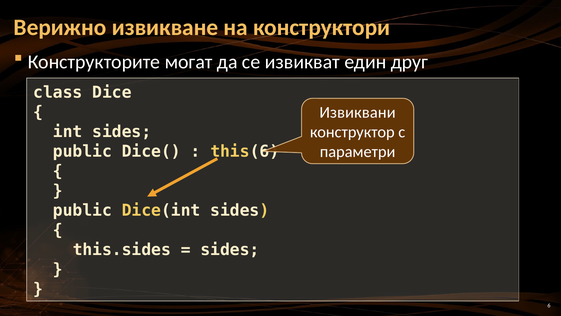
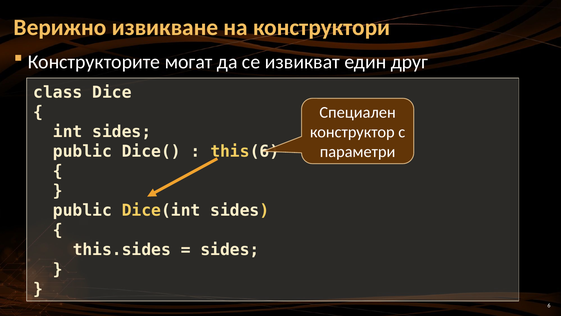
Извиквани: Извиквани -> Специален (358, 112)
